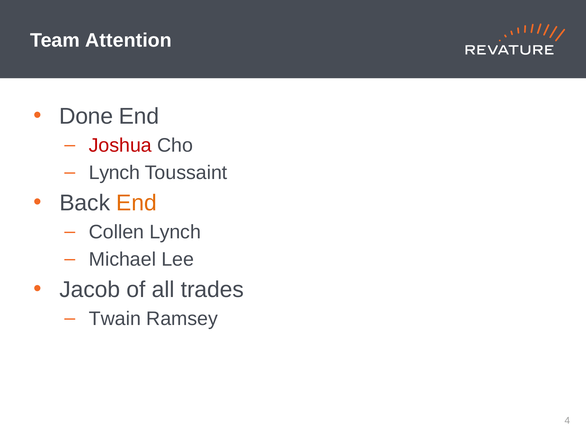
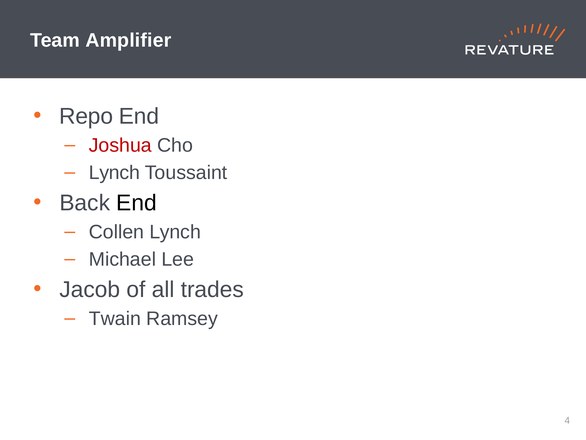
Attention: Attention -> Amplifier (128, 40)
Done: Done -> Repo (86, 116)
End colour: orange -> black (137, 203)
